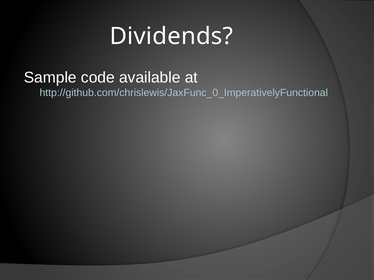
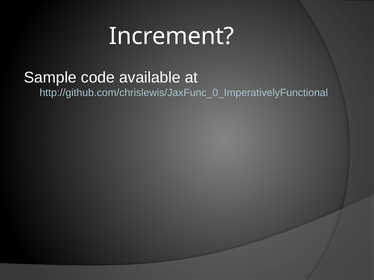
Dividends: Dividends -> Increment (172, 36)
